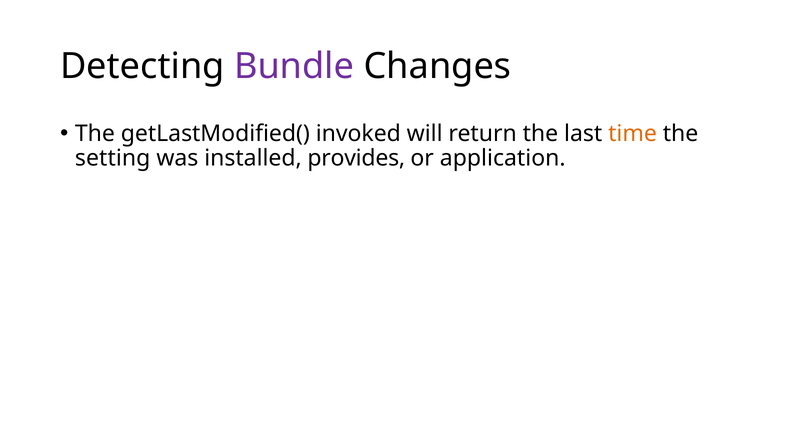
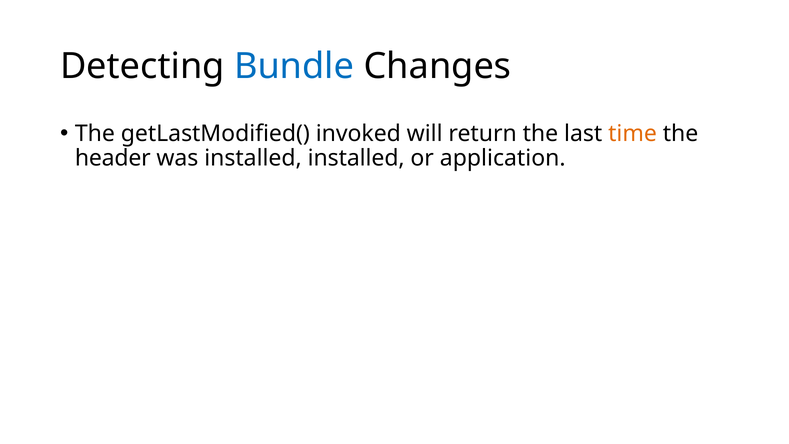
Bundle colour: purple -> blue (294, 66)
setting: setting -> header (113, 158)
installed provides: provides -> installed (356, 158)
